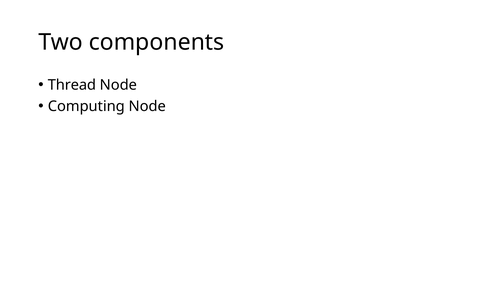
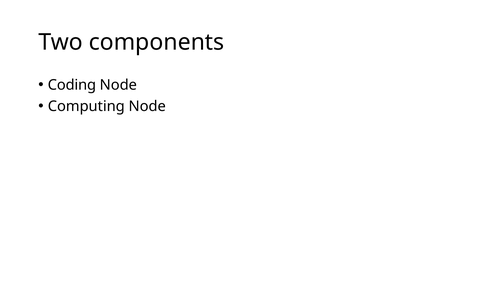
Thread: Thread -> Coding (72, 85)
